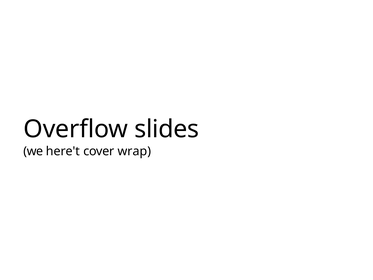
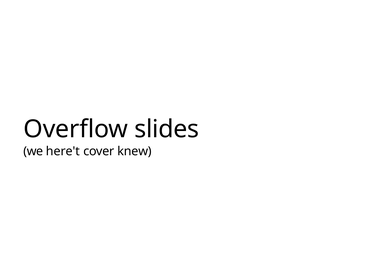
wrap: wrap -> knew (134, 151)
